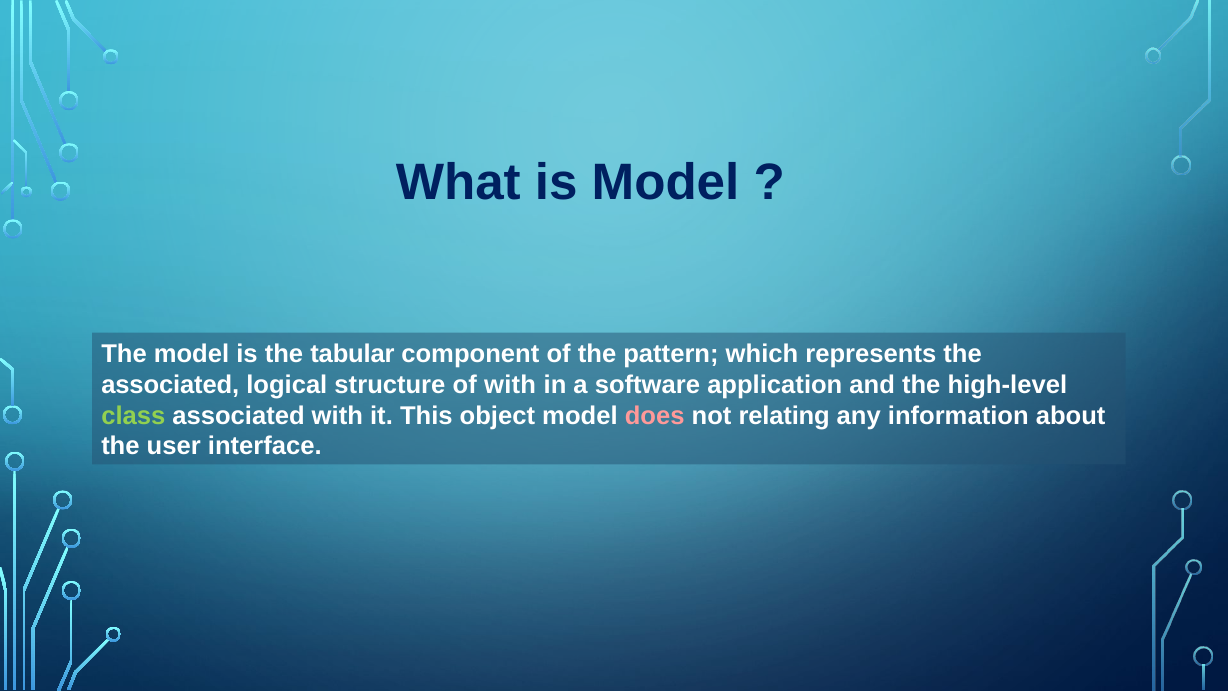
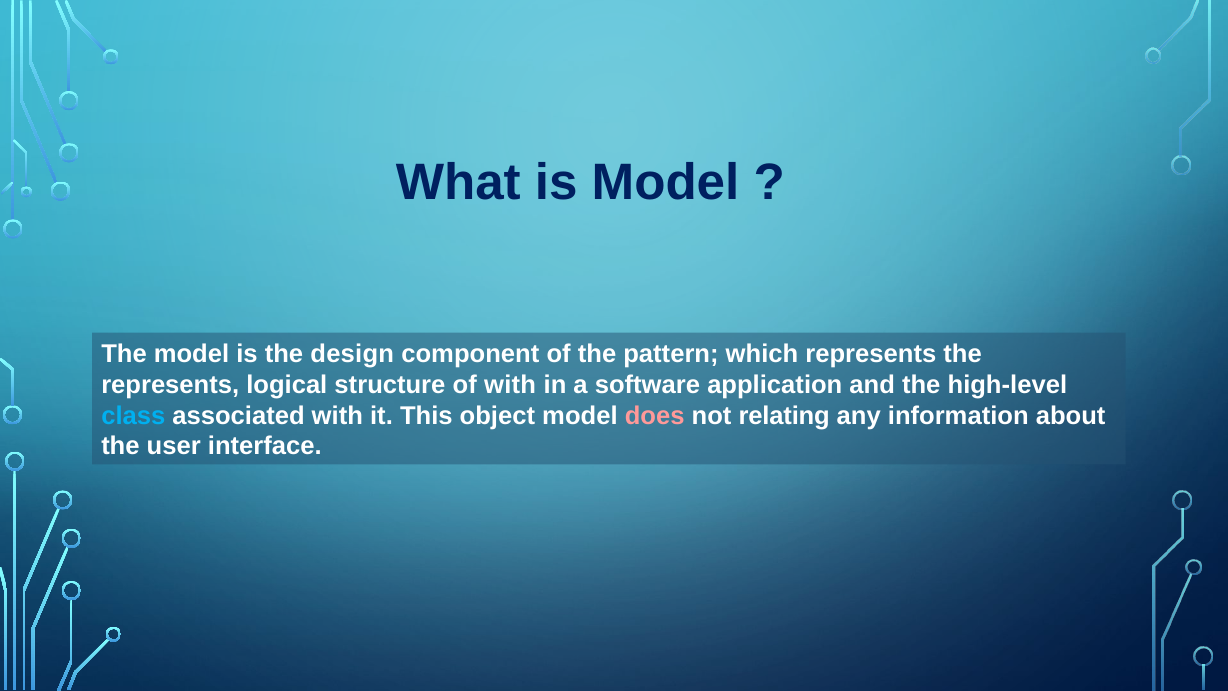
tabular: tabular -> design (352, 354)
associated: associated -> represents (170, 385)
class colour: light green -> light blue (133, 415)
